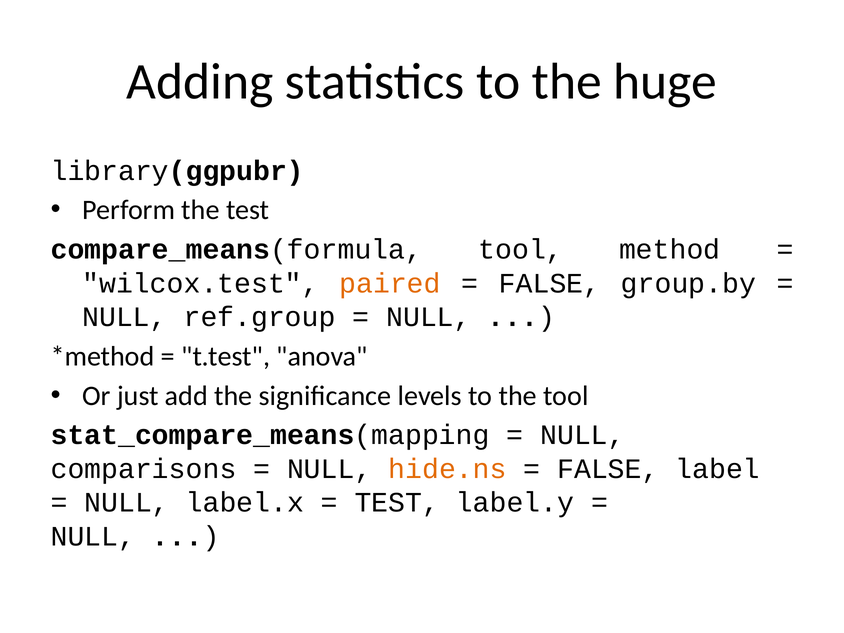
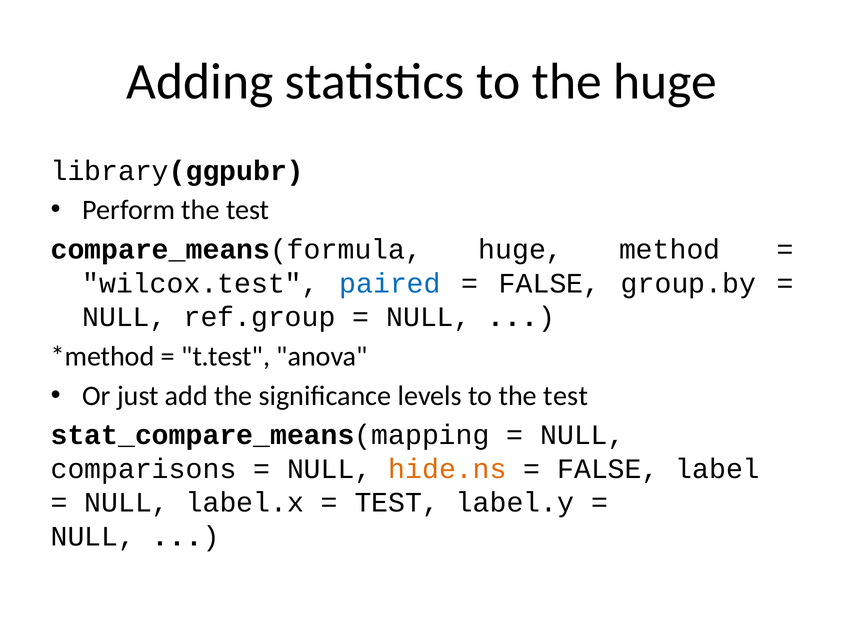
compare_means(formula tool: tool -> huge (521, 250)
paired colour: orange -> blue (390, 283)
to the tool: tool -> test (566, 396)
